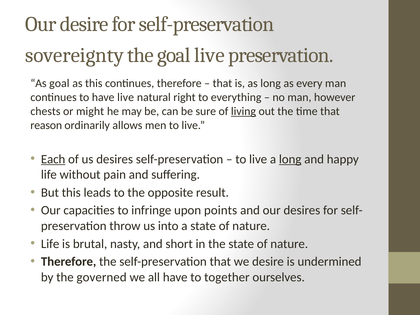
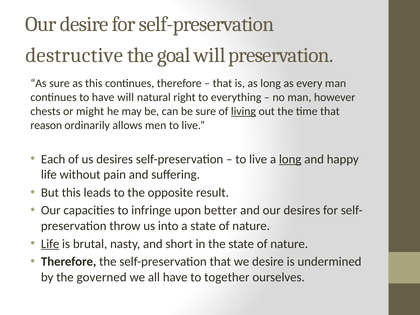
sovereignty: sovereignty -> destructive (74, 55)
goal live: live -> will (210, 55)
As goal: goal -> sure (59, 83)
have live: live -> will (126, 97)
Each underline: present -> none (53, 159)
points: points -> better (221, 210)
Life underline: none -> present (50, 244)
